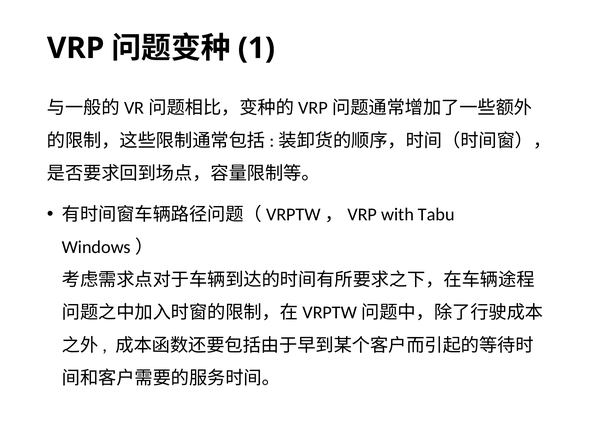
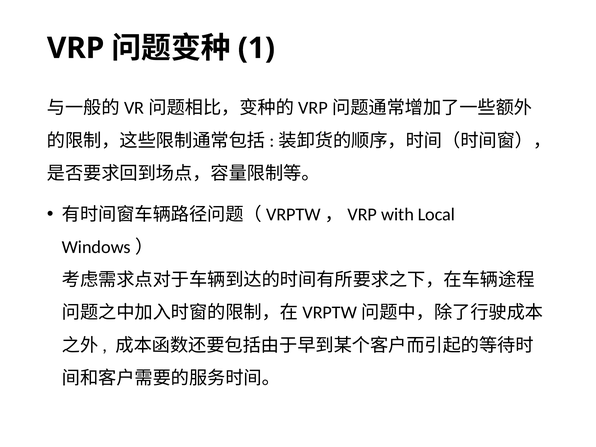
Tabu: Tabu -> Local (436, 214)
